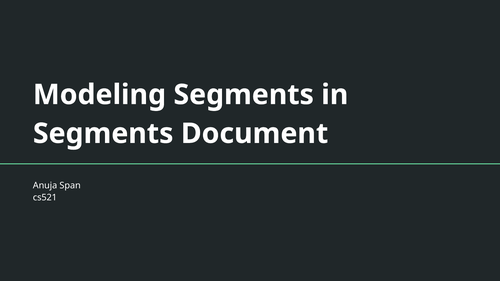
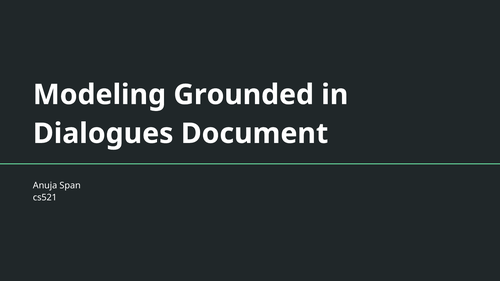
Modeling Segments: Segments -> Grounded (244, 95)
Segments: Segments -> Dialogues (103, 134)
